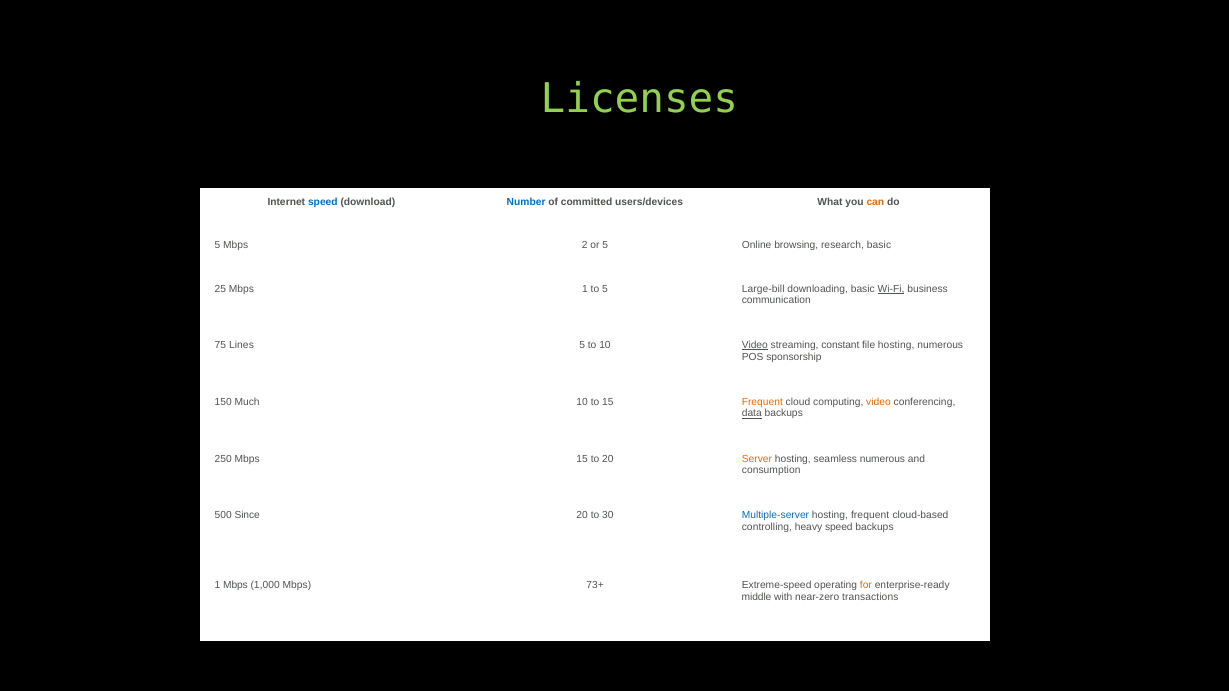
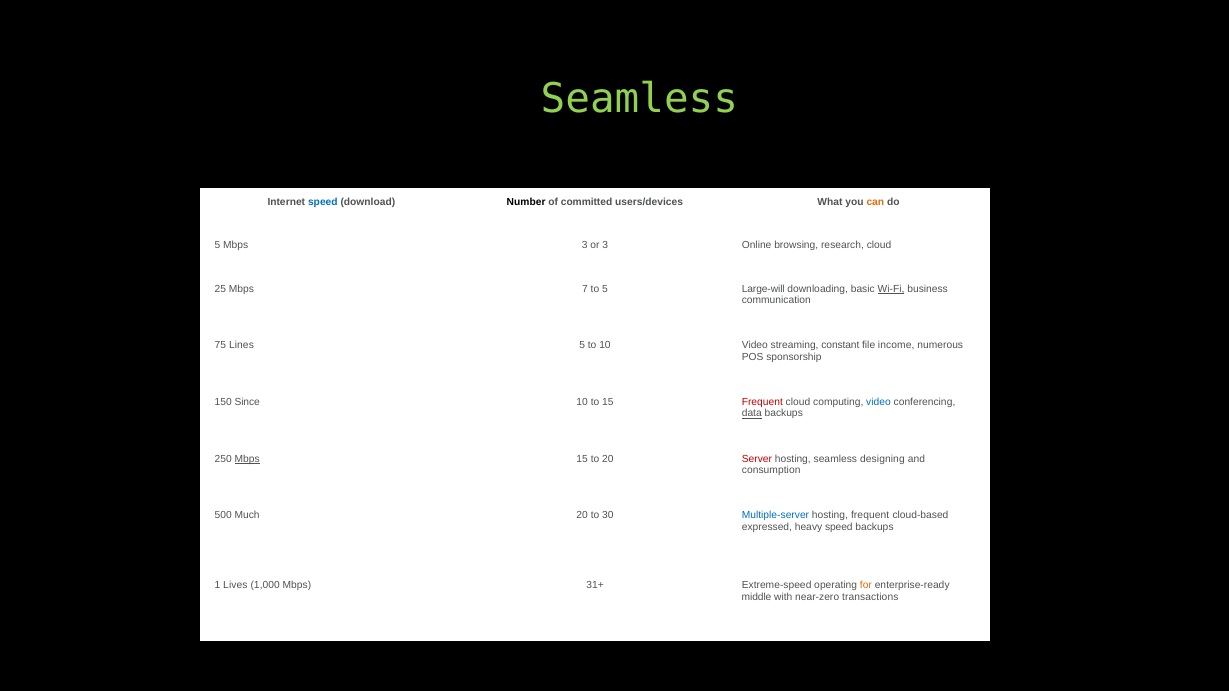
Licenses: Licenses -> Seamless (639, 99)
Number colour: blue -> black (526, 202)
Mbps 2: 2 -> 3 (585, 246)
or 5: 5 -> 3 (605, 246)
research basic: basic -> cloud (879, 246)
Mbps 1: 1 -> 7 (585, 289)
Large-bill: Large-bill -> Large-will (763, 289)
Video underline: present -> none (755, 346)
file hosting: hosting -> income (896, 346)
Much: Much -> Since (247, 402)
Frequent colour: orange -> red (762, 402)
video colour: orange -> blue (878, 402)
Mbps underline: none -> present (247, 459)
Server colour: orange -> red (757, 459)
seamless numerous: numerous -> designing (882, 459)
Since: Since -> Much (247, 515)
controlling: controlling -> expressed (767, 527)
1 Mbps: Mbps -> Lives (235, 585)
73+: 73+ -> 31+ (595, 585)
